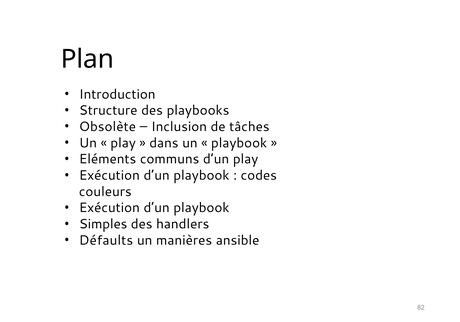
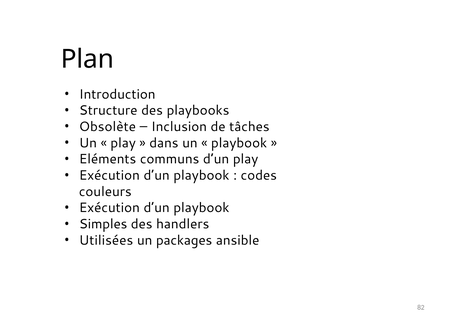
Défaults: Défaults -> Utilisées (106, 240)
manières: manières -> packages (184, 240)
